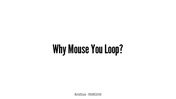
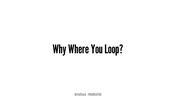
Mouse: Mouse -> Where (79, 49)
